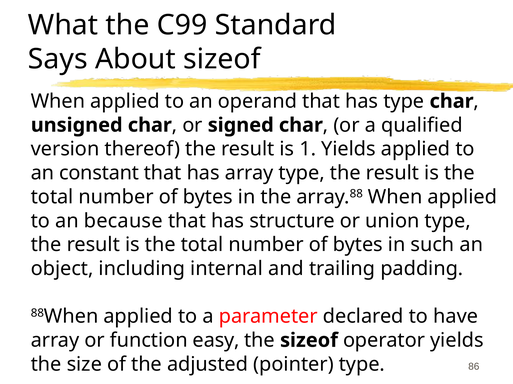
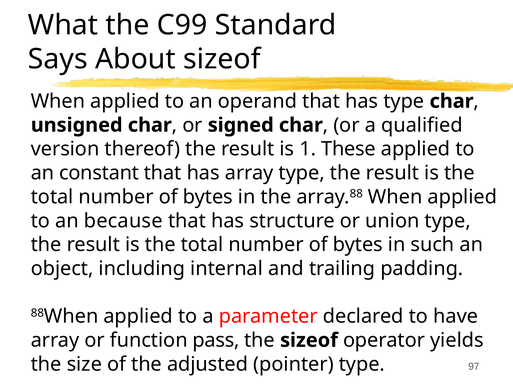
1 Yields: Yields -> These (349, 149)
easy: easy -> pass (216, 341)
86: 86 -> 97 (474, 367)
